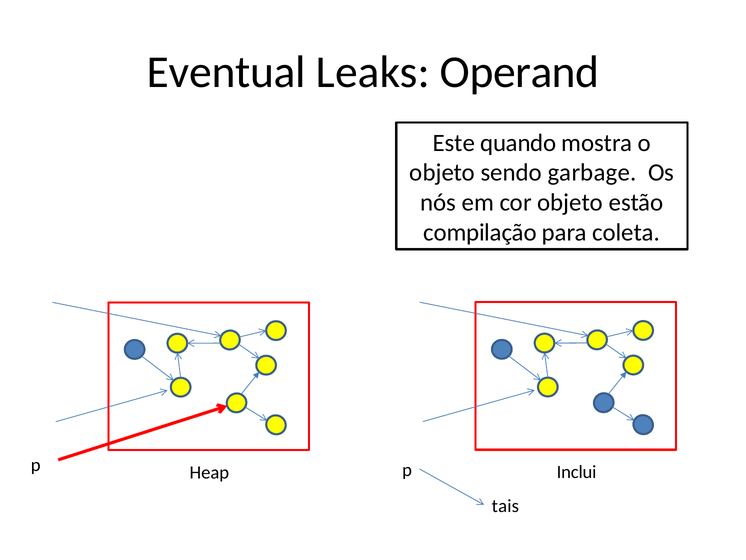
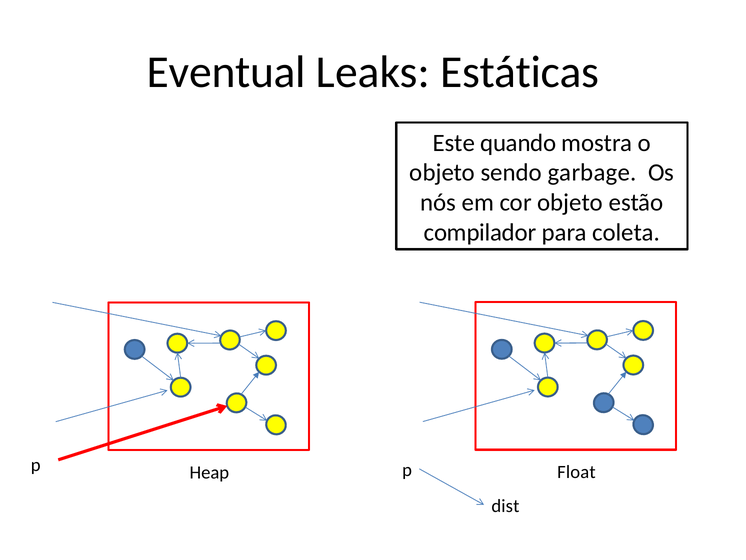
Operand: Operand -> Estáticas (520, 72)
compilação: compilação -> compilador (480, 232)
Inclui: Inclui -> Float (576, 472)
tais: tais -> dist (505, 506)
